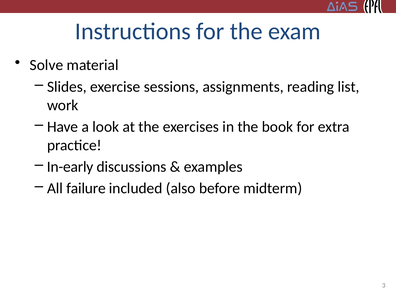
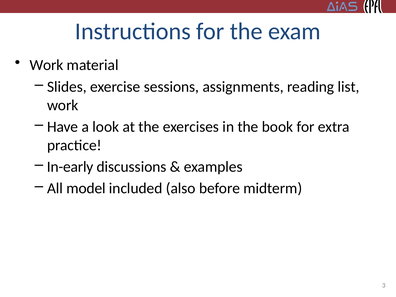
Solve: Solve -> Work (47, 65)
failure: failure -> model (86, 188)
